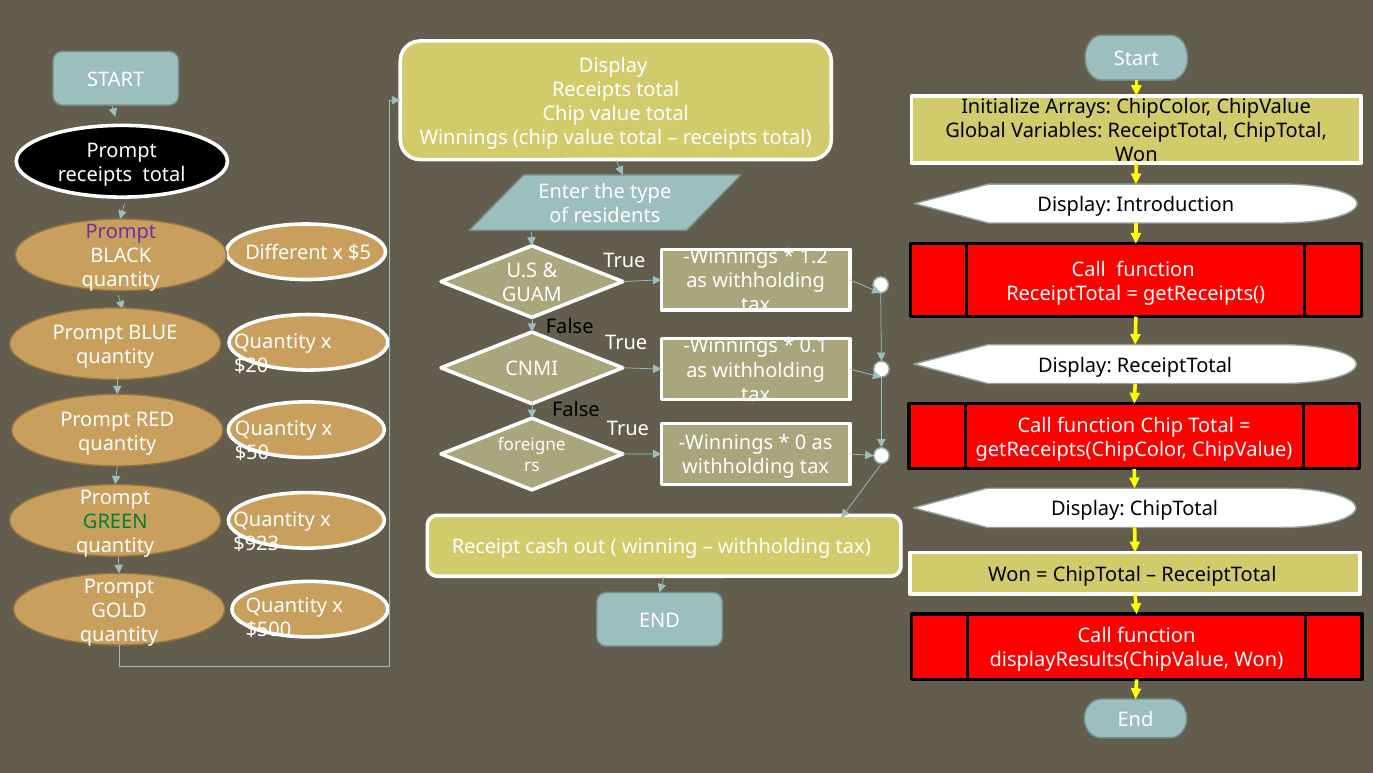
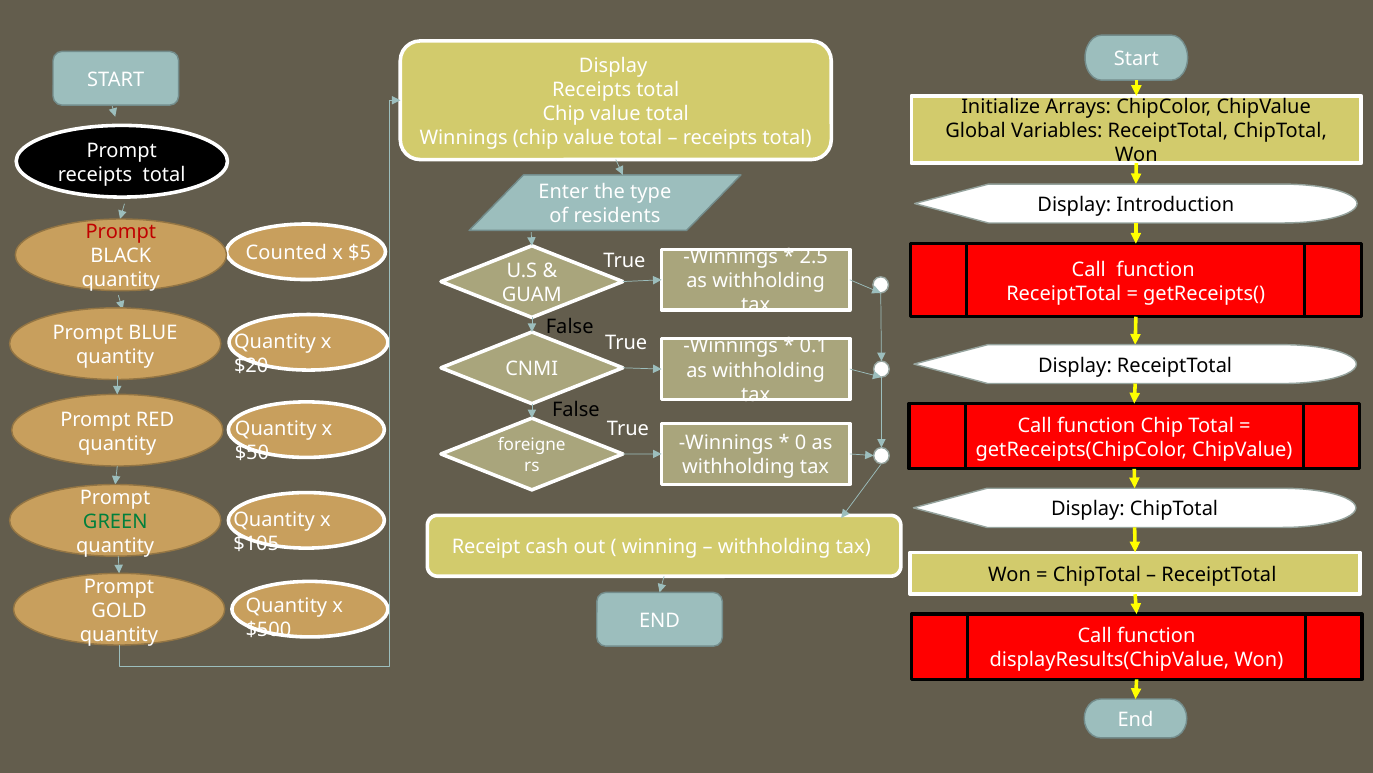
Prompt colour: purple -> red (121, 232)
Different: Different -> Counted (286, 253)
1.2: 1.2 -> 2.5 (814, 257)
$923: $923 -> $105 (256, 543)
